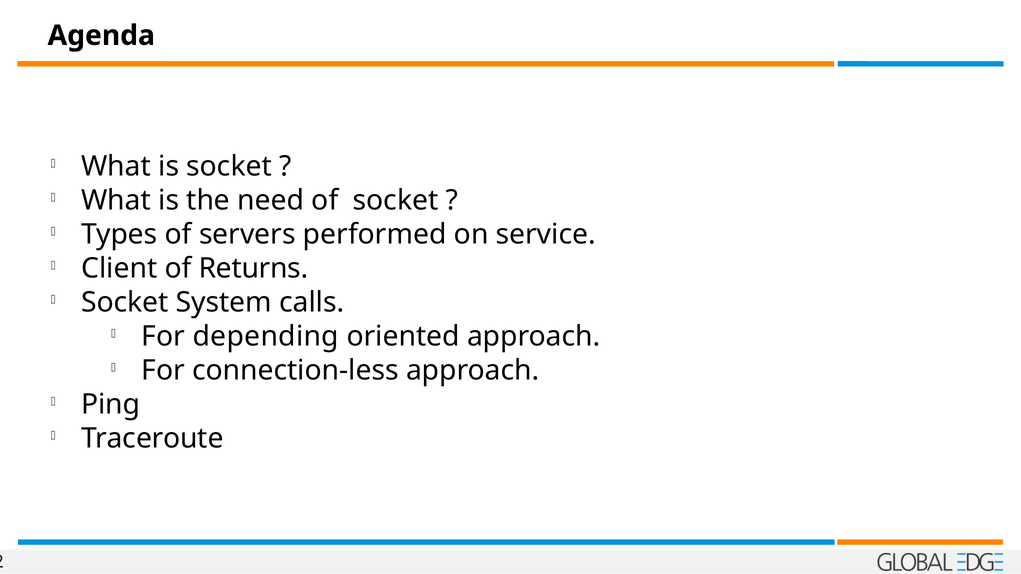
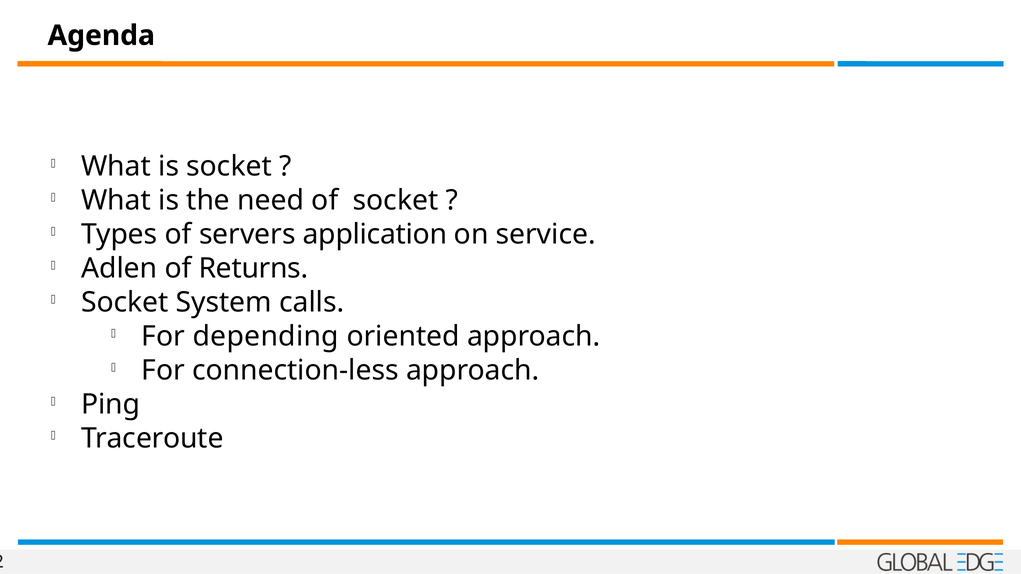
performed: performed -> application (375, 235)
Client: Client -> Adlen (119, 269)
